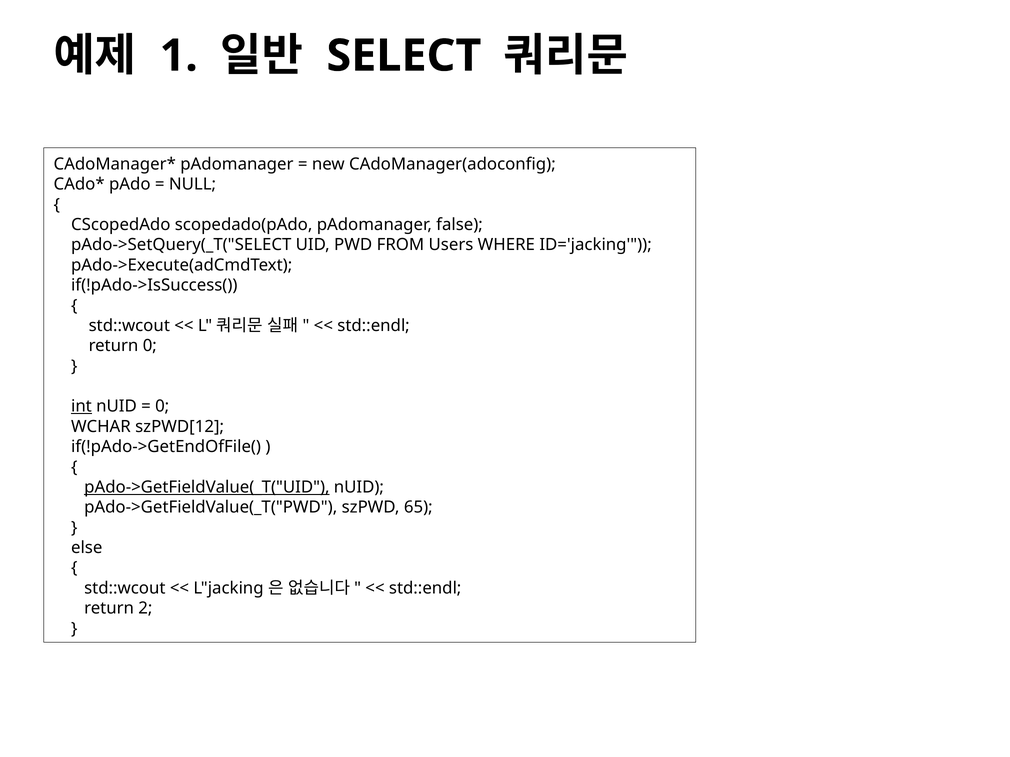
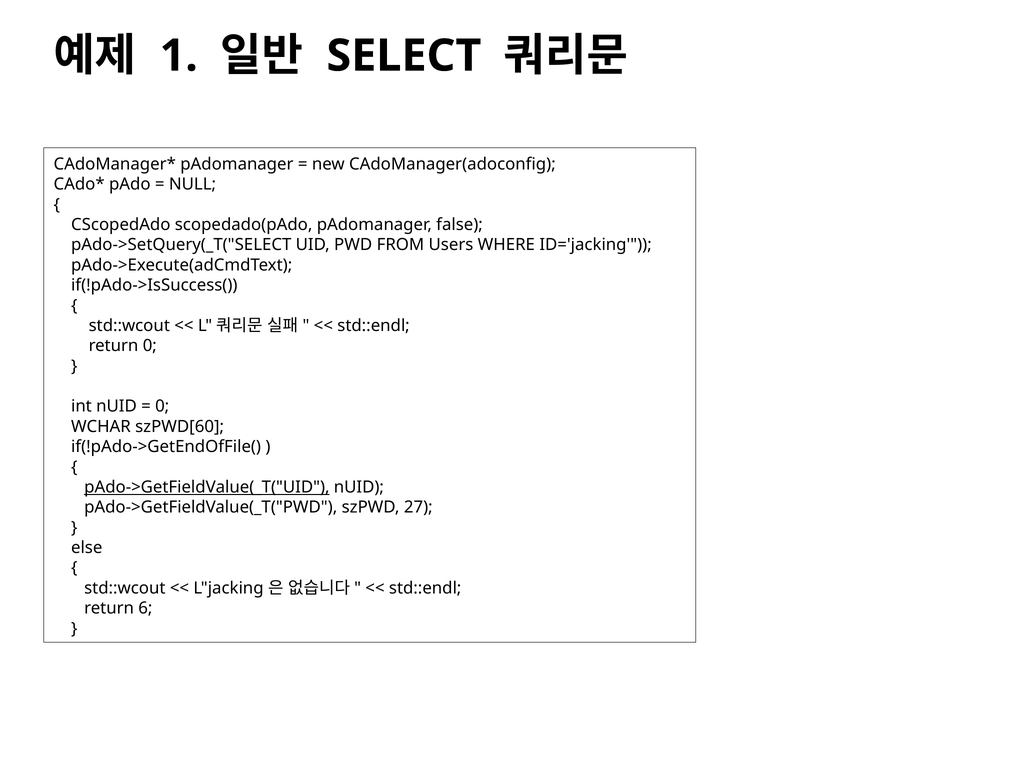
int underline: present -> none (81, 407)
szPWD[12: szPWD[12 -> szPWD[60 (180, 427)
65: 65 -> 27 (418, 508)
2: 2 -> 6 (145, 609)
